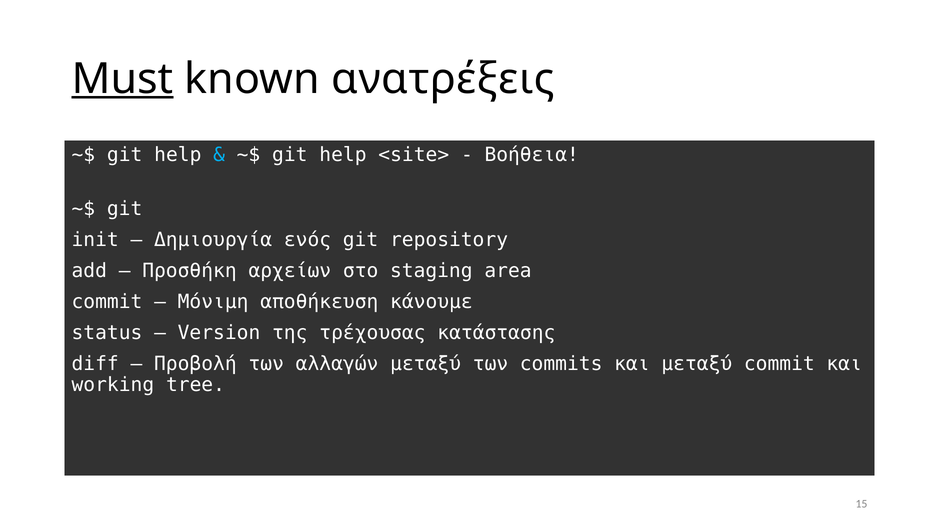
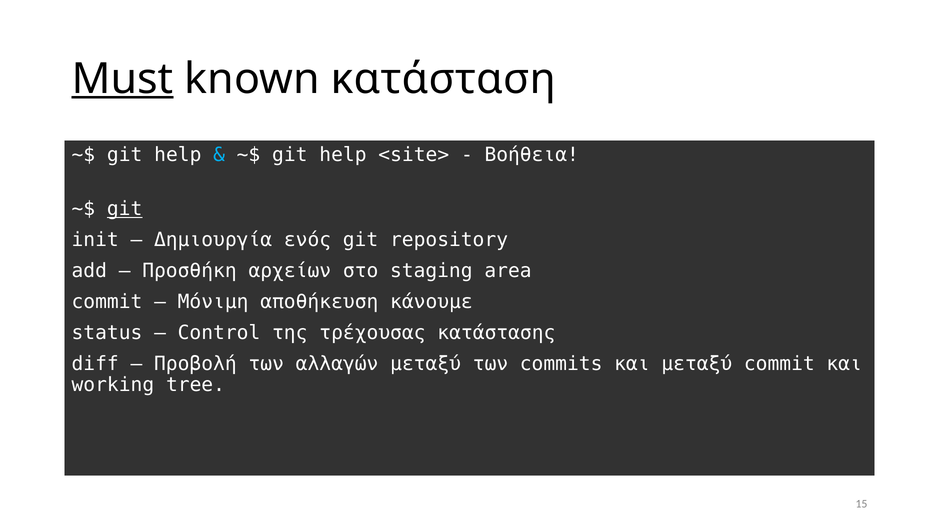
ανατρέξεις: ανατρέξεις -> κατάσταση (443, 79)
git underline: none -> present (125, 209)
Version: Version -> Control (219, 333)
